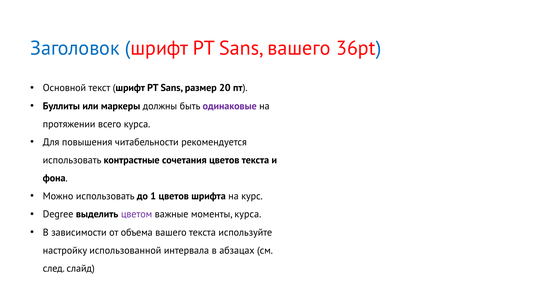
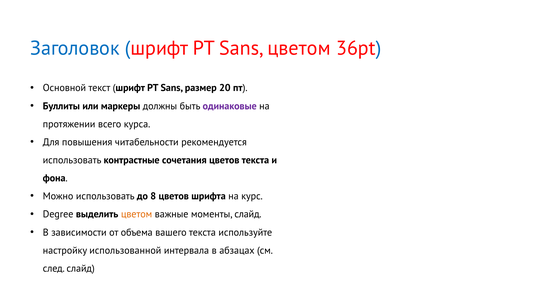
Sans вашего: вашего -> цветом (299, 48)
1: 1 -> 8 (153, 196)
цветом colour: purple -> orange (137, 214)
моменты курса: курса -> слайд (248, 214)
